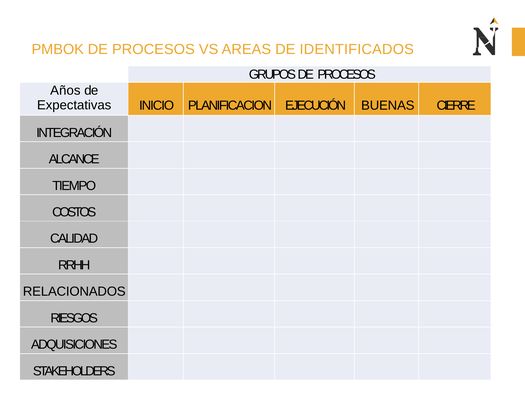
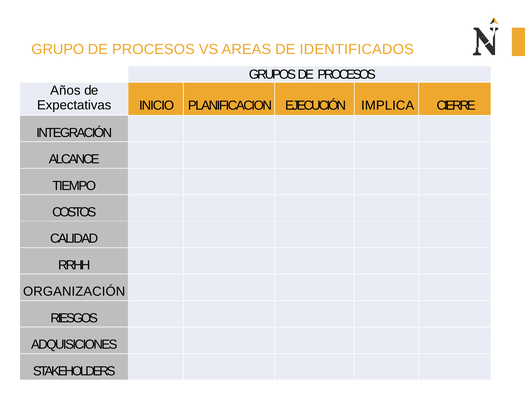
PMBOK: PMBOK -> GRUPO (58, 49)
BUENAS: BUENAS -> IMPLICA (388, 106)
RELACIONADOS: RELACIONADOS -> ORGANIZACIÓN (74, 291)
